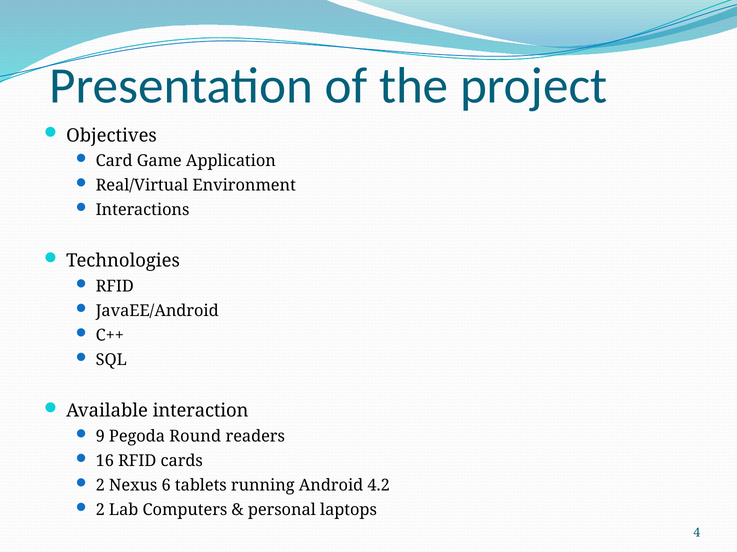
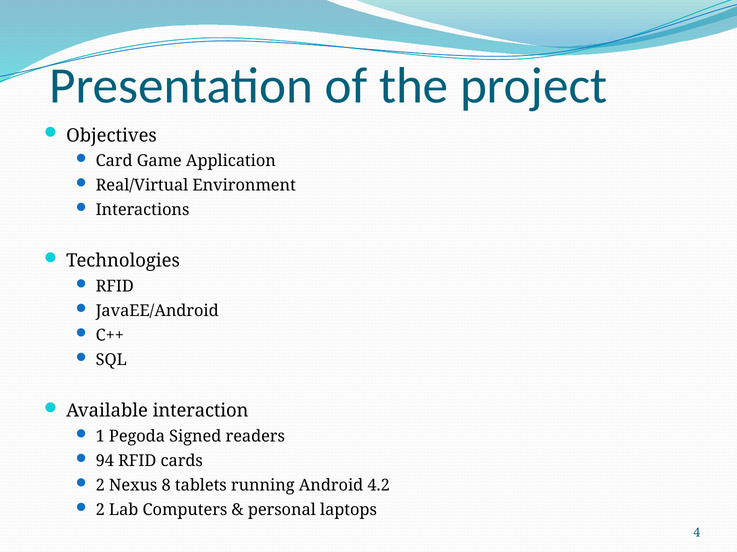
9: 9 -> 1 (100, 437)
Round: Round -> Signed (195, 437)
16: 16 -> 94 (105, 462)
6: 6 -> 8 (166, 486)
